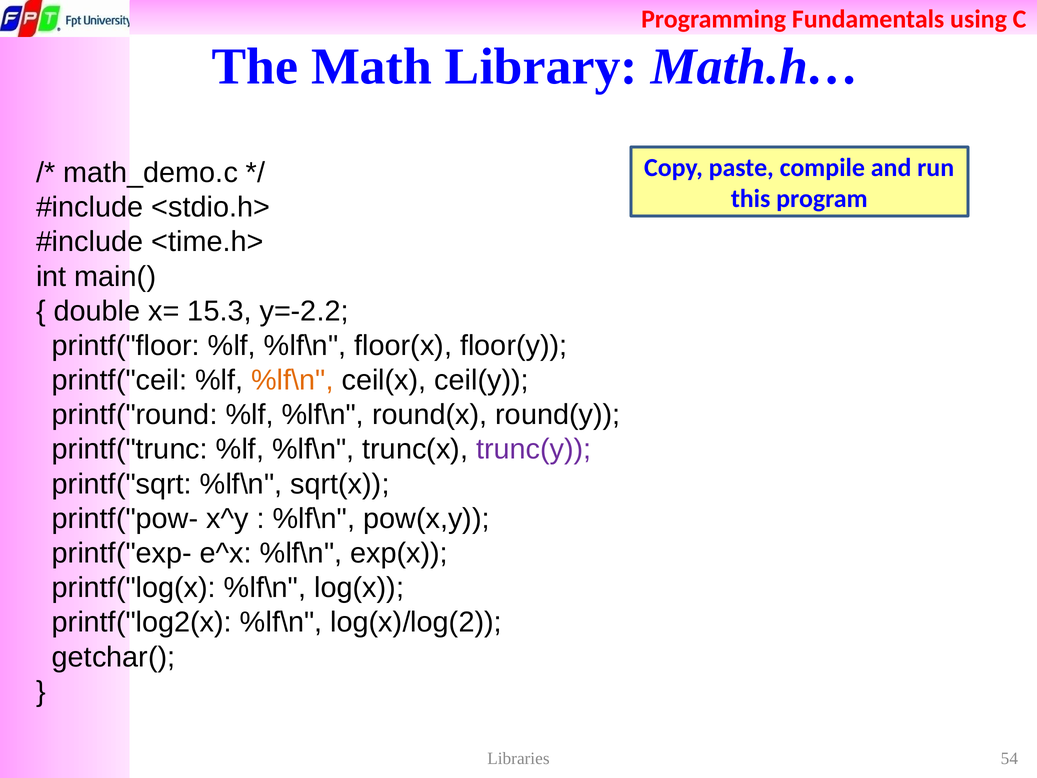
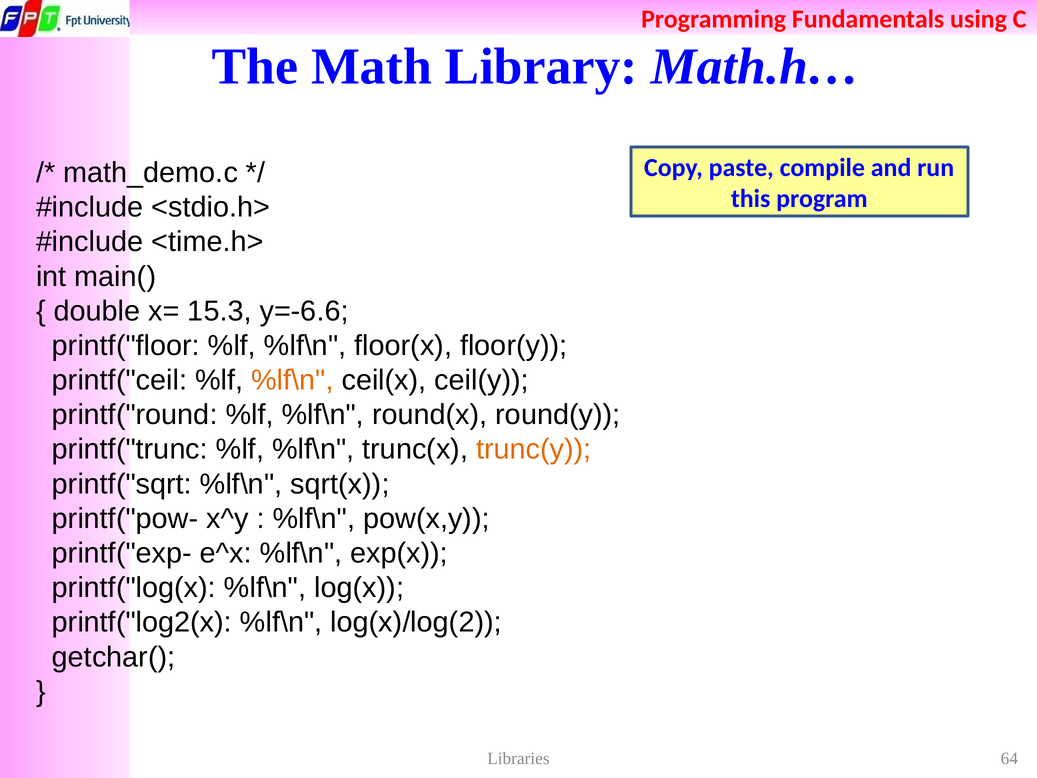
y=-2.2: y=-2.2 -> y=-6.6 (304, 311)
trunc(y colour: purple -> orange (534, 449)
54: 54 -> 64 (1009, 758)
